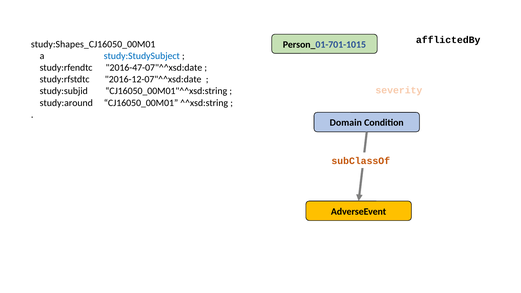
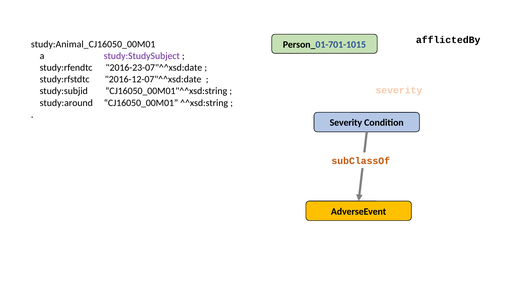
study:Shapes_CJ16050_00M01: study:Shapes_CJ16050_00M01 -> study:Animal_CJ16050_00M01 (93, 44)
study:StudySubject colour: blue -> purple (142, 56)
2016-47-07"^^xsd:date: 2016-47-07"^^xsd:date -> 2016-23-07"^^xsd:date (154, 68)
Domain: Domain -> Severity (346, 123)
